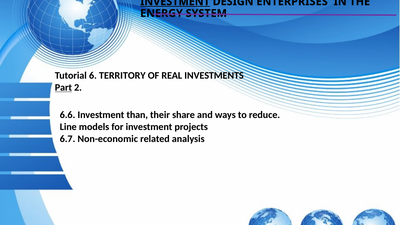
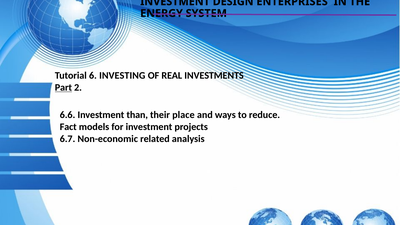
INVESTMENT underline: present -> none (175, 2)
TERRITORY: TERRITORY -> INVESTING (122, 76)
share: share -> place (183, 115)
Line: Line -> Fact (68, 127)
